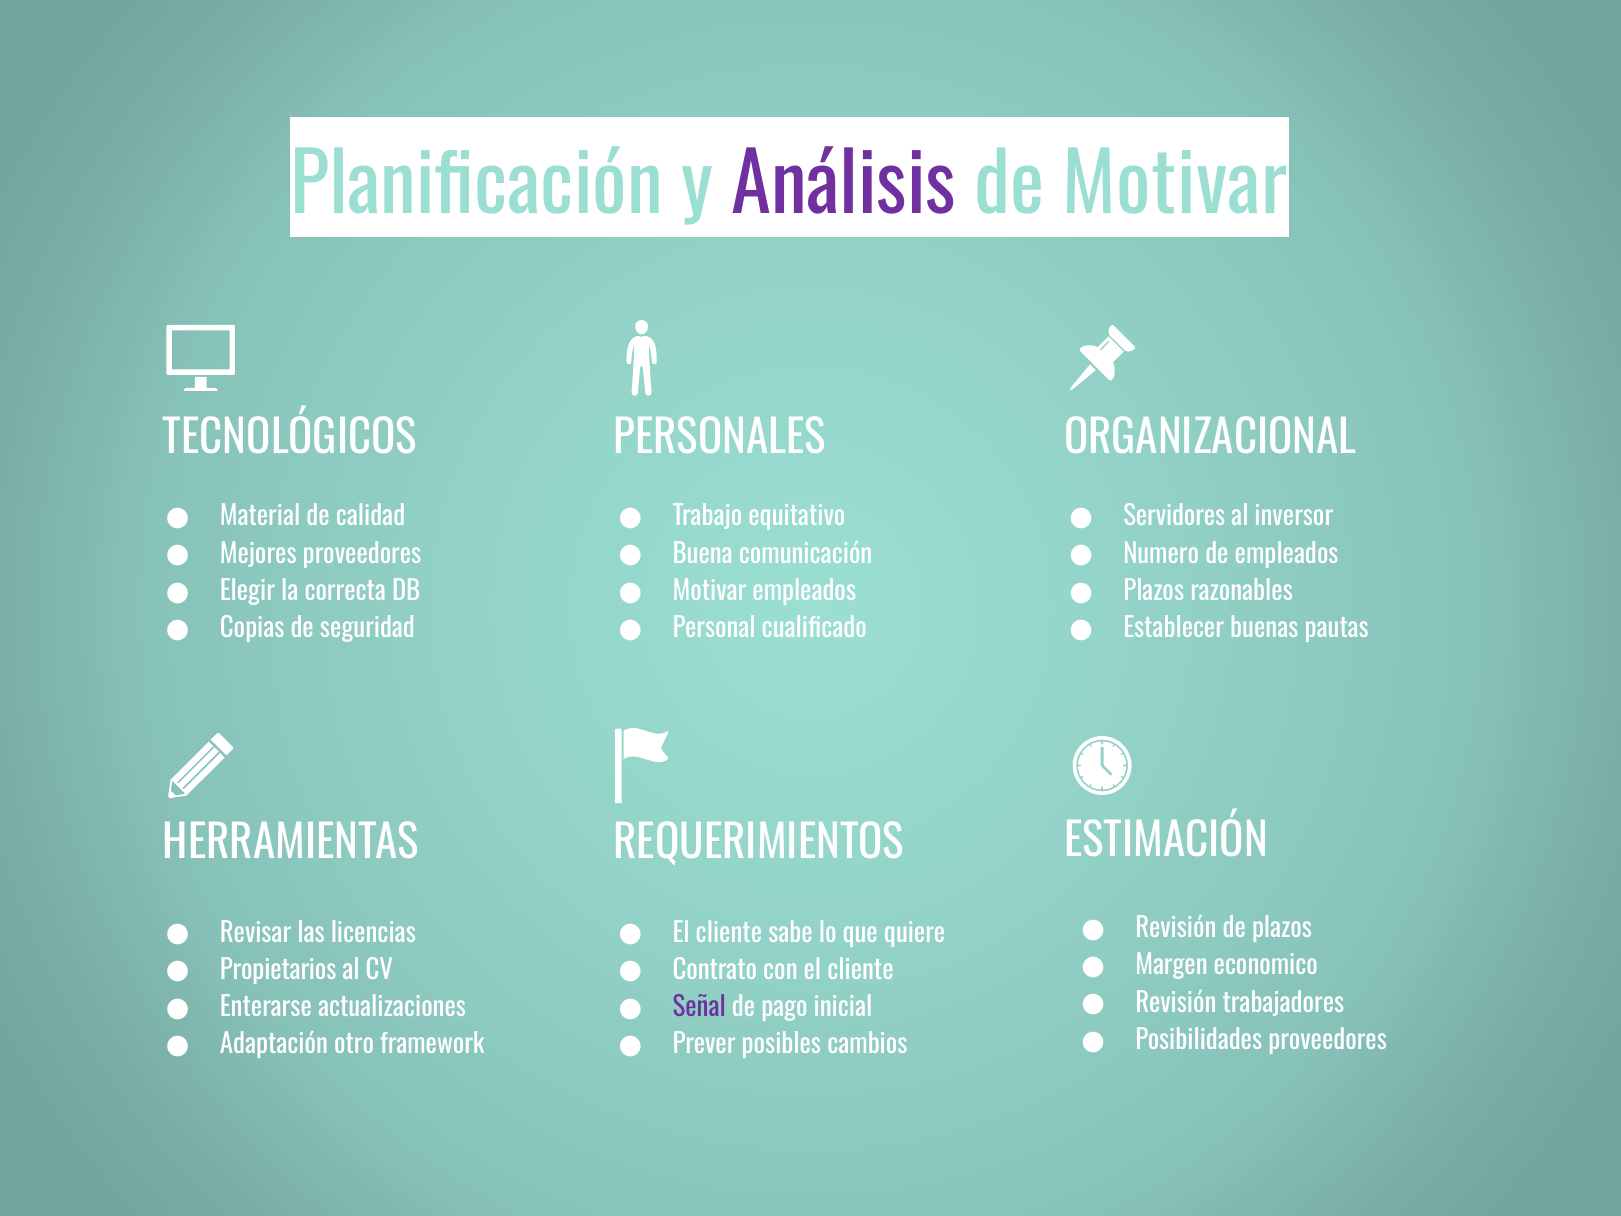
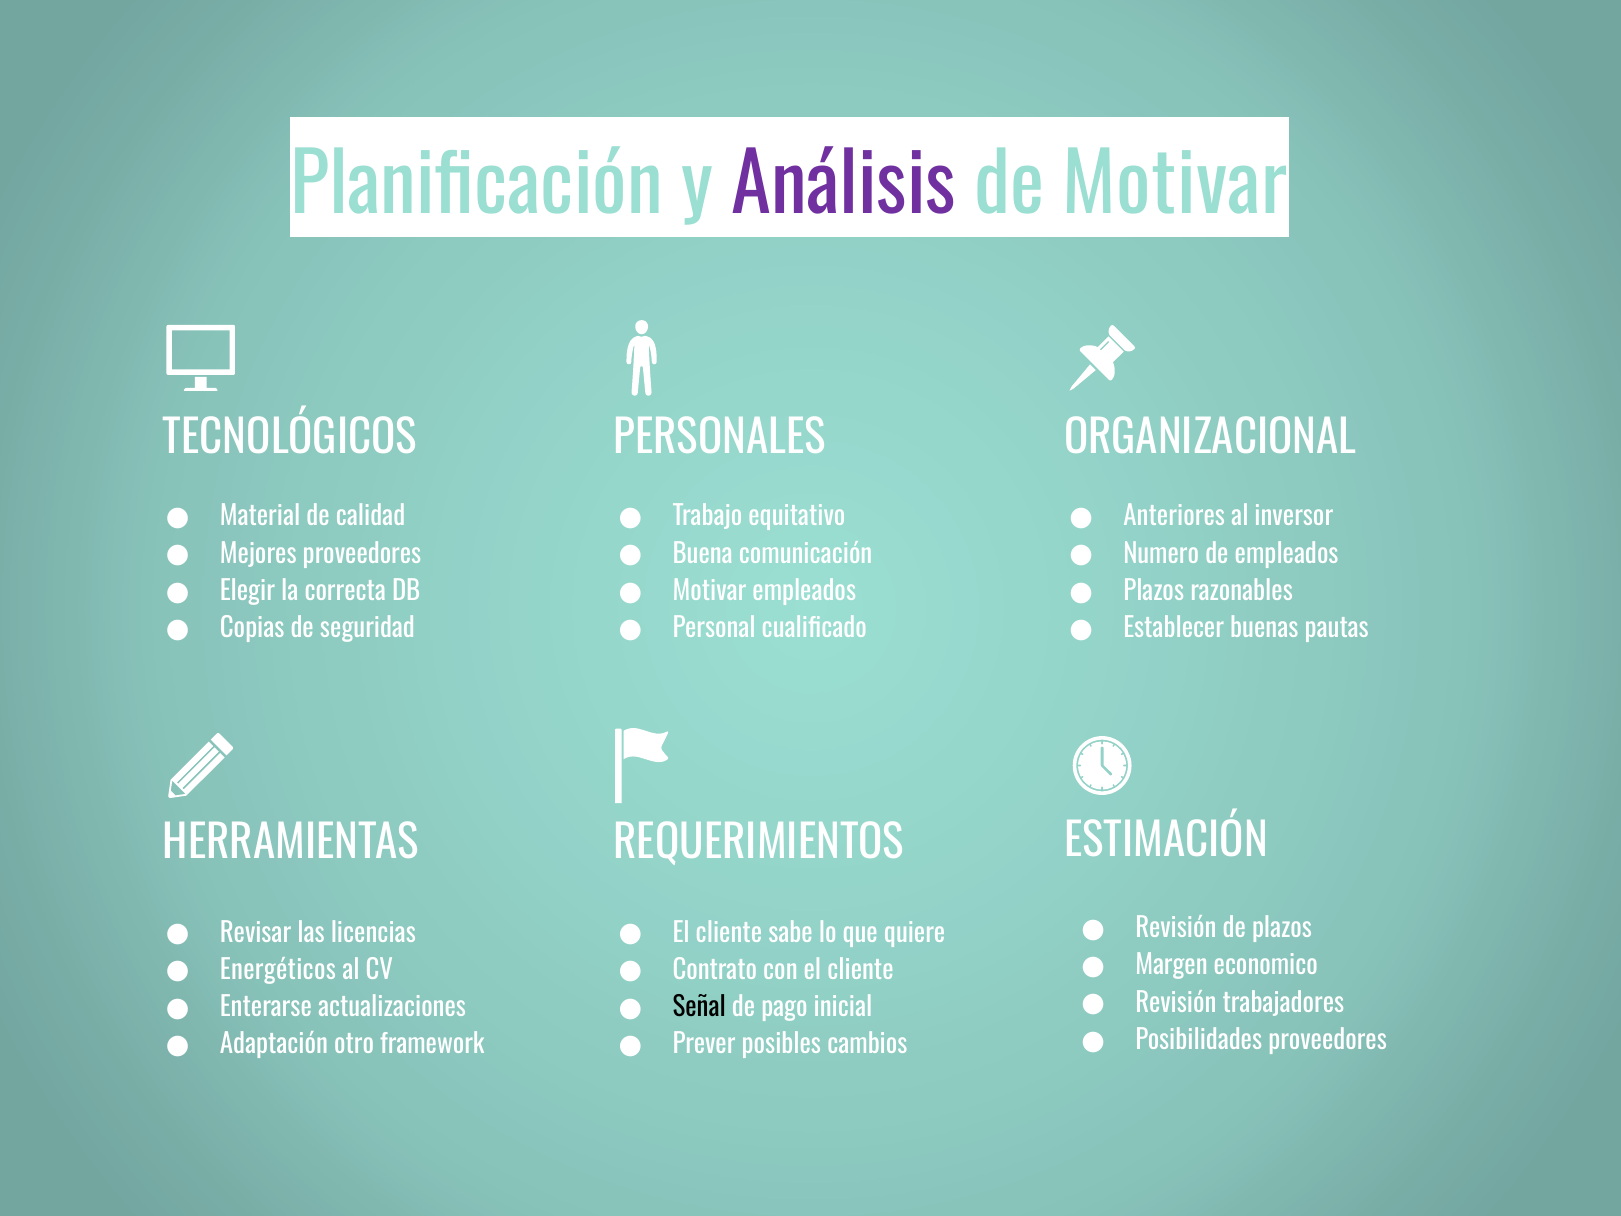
Servidores: Servidores -> Anteriores (1174, 517)
Propietarios: Propietarios -> Energéticos (278, 970)
Señal colour: purple -> black (699, 1007)
